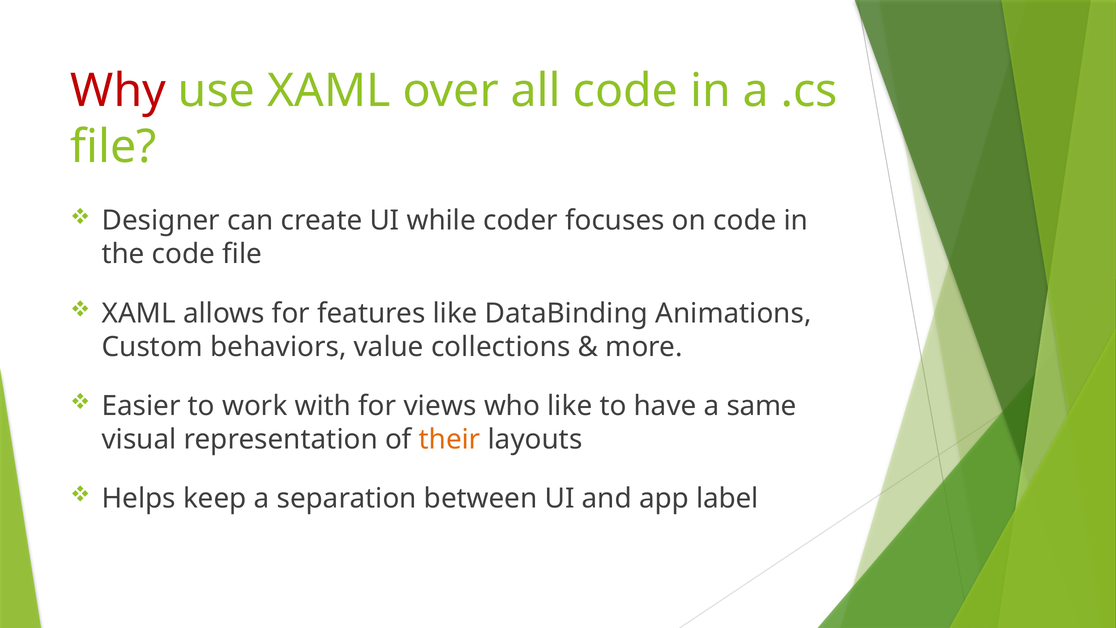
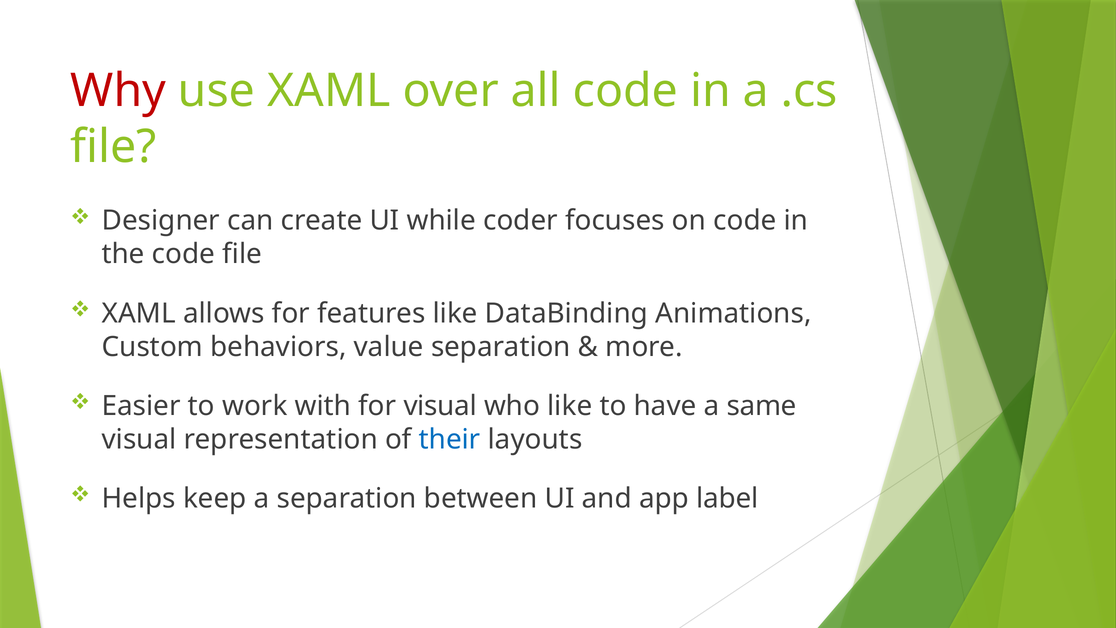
value collections: collections -> separation (501, 347)
for views: views -> visual (440, 406)
their colour: orange -> blue (450, 439)
